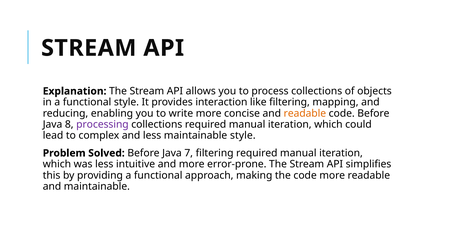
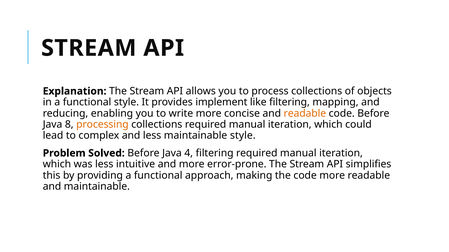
interaction: interaction -> implement (221, 102)
processing colour: purple -> orange (102, 125)
7: 7 -> 4 (189, 153)
